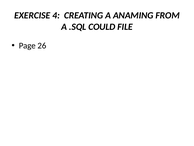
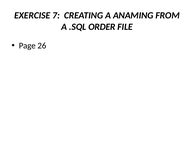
4: 4 -> 7 (56, 15)
COULD: COULD -> ORDER (102, 27)
